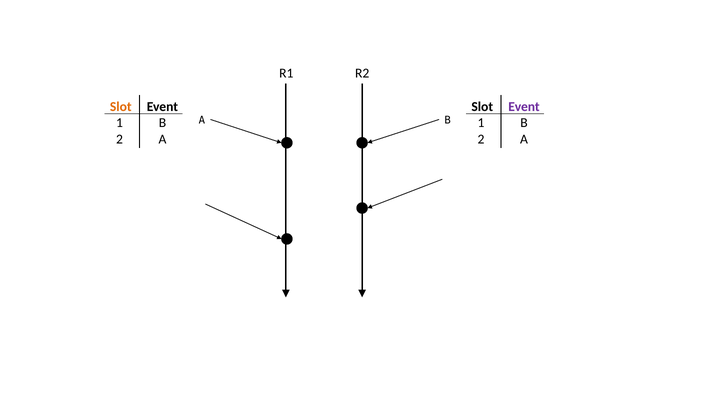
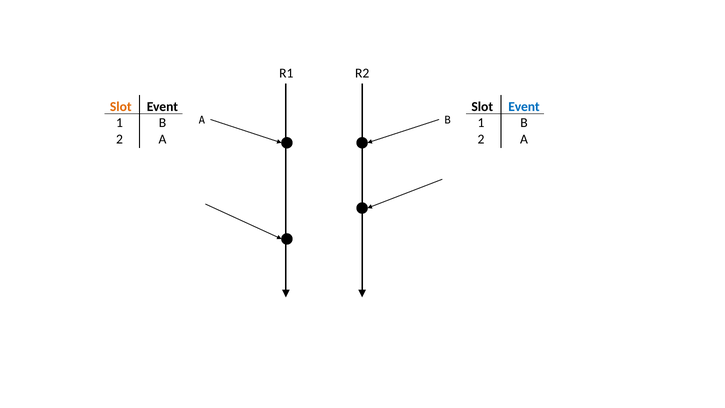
Event colour: purple -> blue (524, 107)
